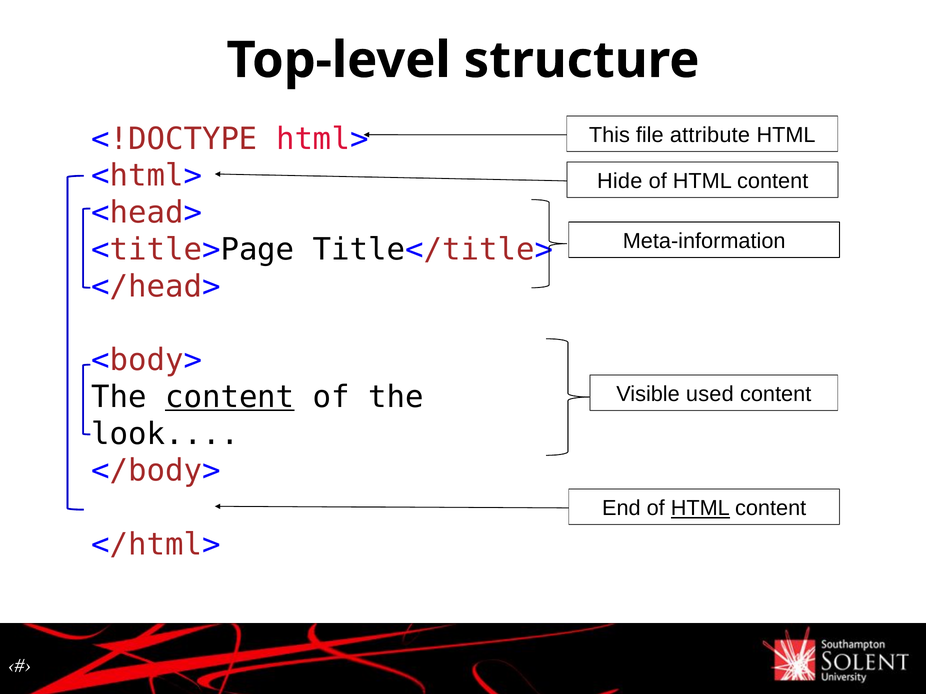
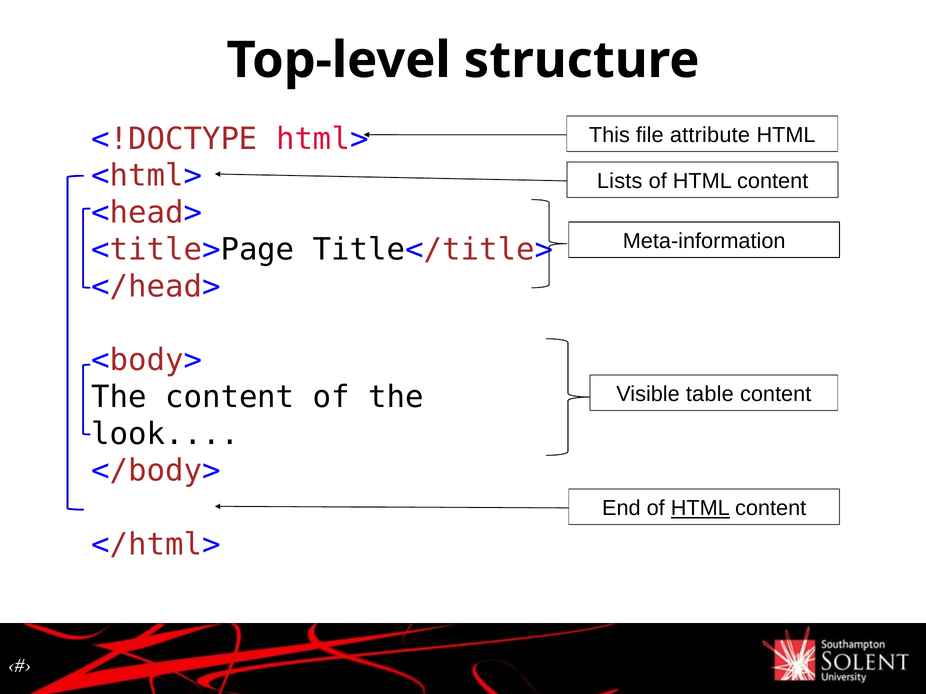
Hide: Hide -> Lists (620, 181)
content underline: present -> none (230, 397)
used: used -> table (710, 395)
